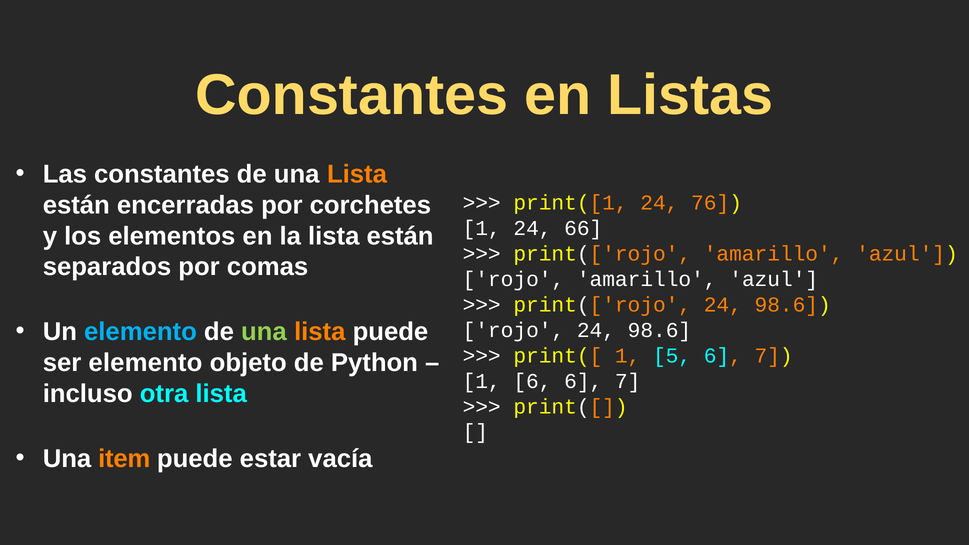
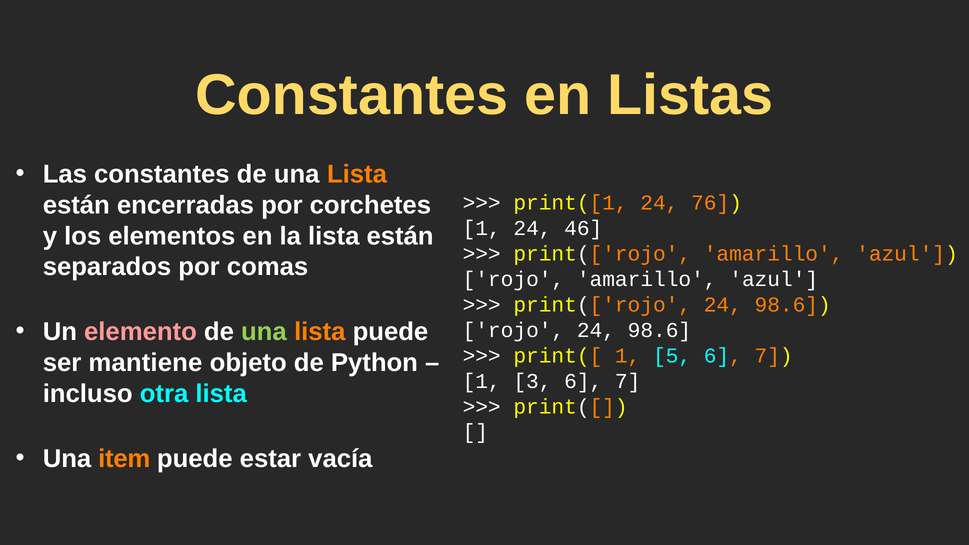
66: 66 -> 46 (583, 228)
elemento colour: light blue -> pink (140, 332)
ser elemento: elemento -> mantiene (145, 363)
1 6: 6 -> 3 (532, 381)
